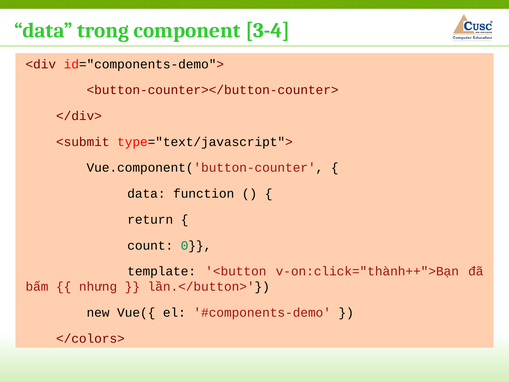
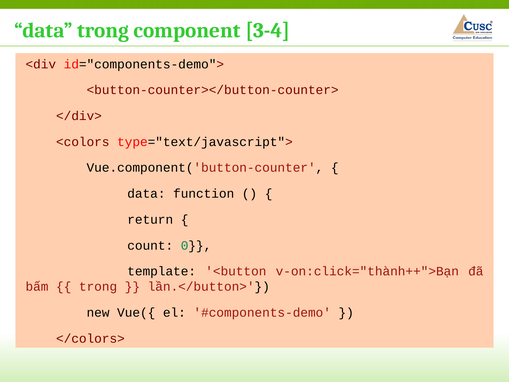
<submit: <submit -> <colors (83, 142)
nhưng: nhưng -> trong (98, 286)
